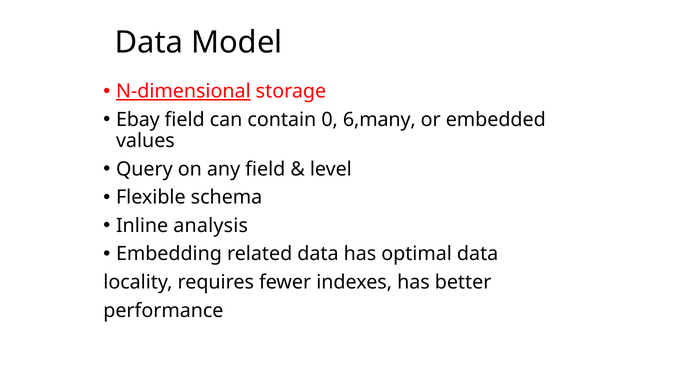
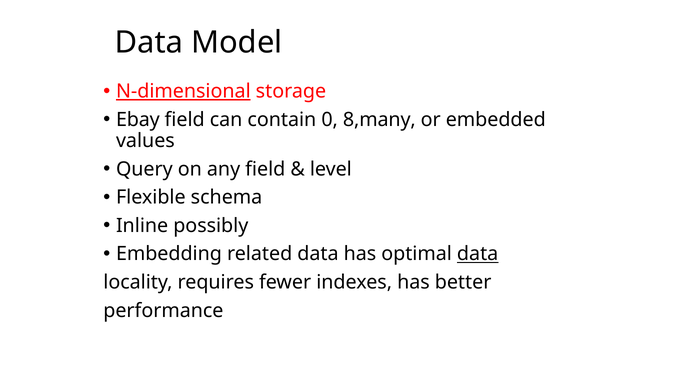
6,many: 6,many -> 8,many (379, 119)
analysis: analysis -> possibly (211, 225)
data underline: none -> present (478, 254)
